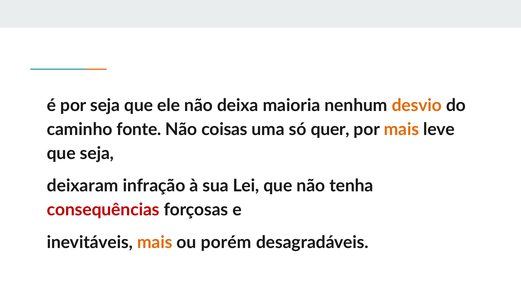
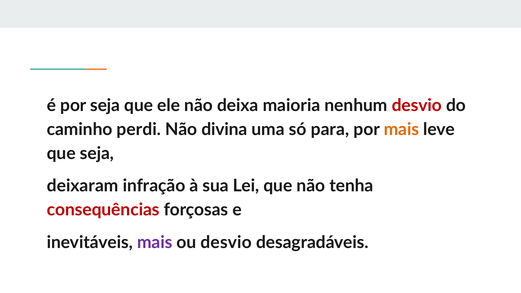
desvio colour: orange -> red (417, 105)
fonte: fonte -> perdi (139, 129)
coisas: coisas -> divina (224, 129)
quer: quer -> para (330, 129)
mais colour: orange -> purple (155, 243)
ou porém: porém -> desvio (226, 243)
